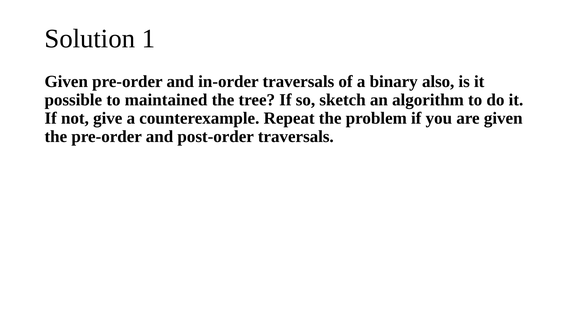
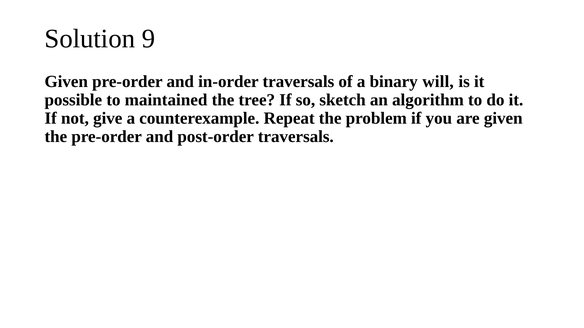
1: 1 -> 9 (149, 39)
also: also -> will (438, 82)
